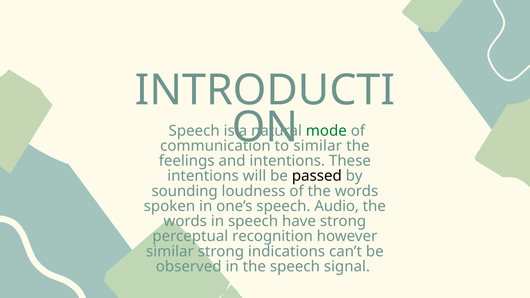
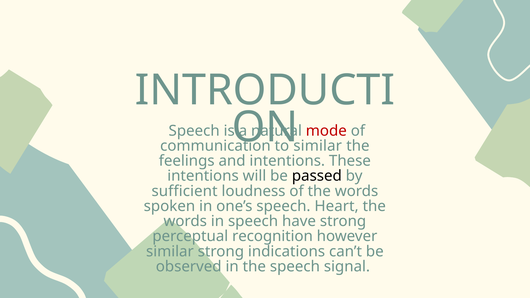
mode colour: green -> red (326, 131)
sounding: sounding -> sufficient (185, 191)
Audio: Audio -> Heart (337, 206)
